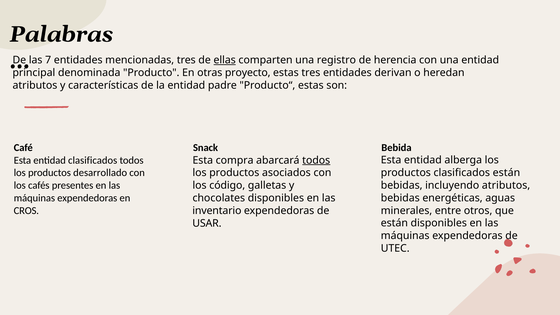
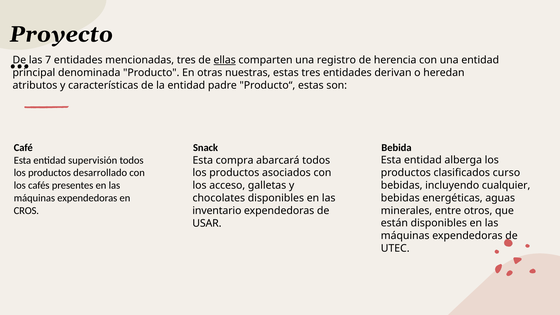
Palabras: Palabras -> Proyecto (61, 34)
proyecto: proyecto -> nuestras (248, 73)
entidad clasificados: clasificados -> supervisión (93, 160)
todos underline: present -> none (316, 160)
clasificados están: están -> curso (506, 173)
incluyendo atributos: atributos -> cualquier (506, 185)
código: código -> acceso (227, 185)
